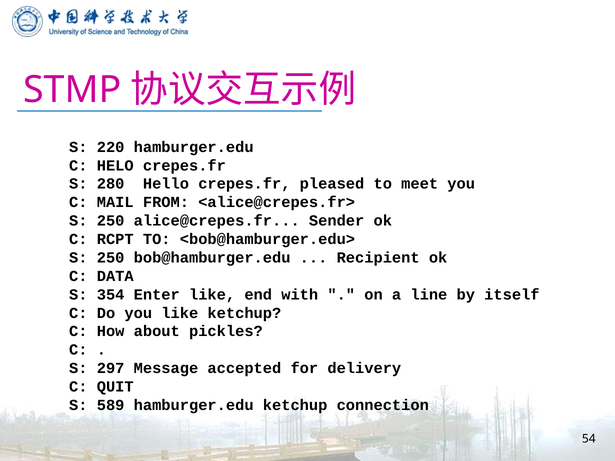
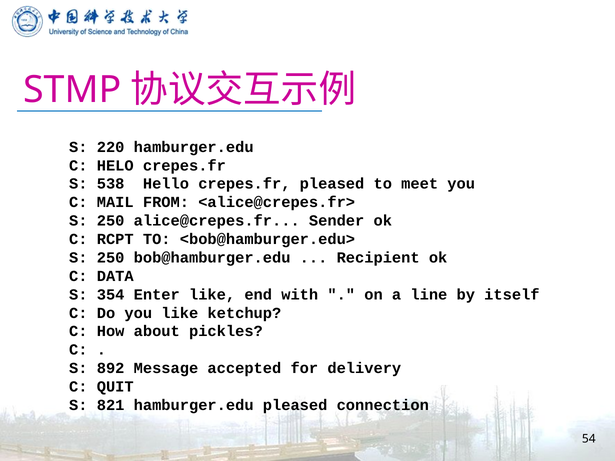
280: 280 -> 538 (111, 184)
297: 297 -> 892 (111, 368)
589: 589 -> 821 (111, 405)
hamburger.edu ketchup: ketchup -> pleased (295, 405)
